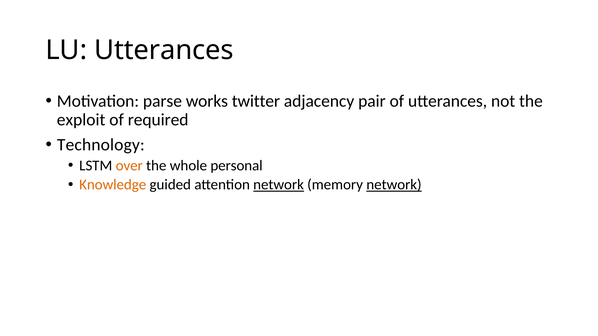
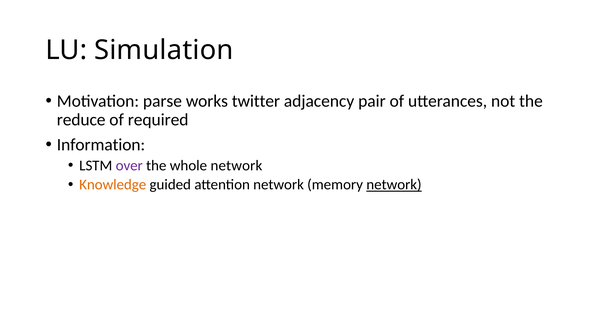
LU Utterances: Utterances -> Simulation (164, 50)
exploit: exploit -> reduce (81, 120)
Technology: Technology -> Information (101, 145)
over colour: orange -> purple (129, 166)
whole personal: personal -> network (236, 166)
network underline: present -> none (279, 185)
